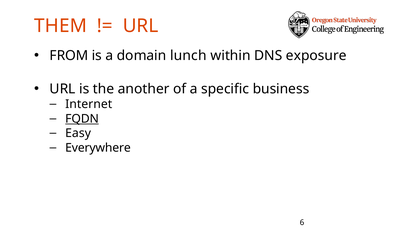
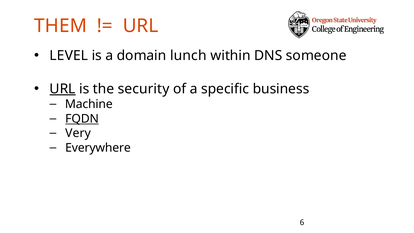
FROM: FROM -> LEVEL (69, 56)
exposure: exposure -> someone (316, 56)
URL underline: none -> present (63, 89)
another: another -> security (144, 89)
Internet: Internet -> Machine (89, 104)
Easy: Easy -> Very (78, 133)
